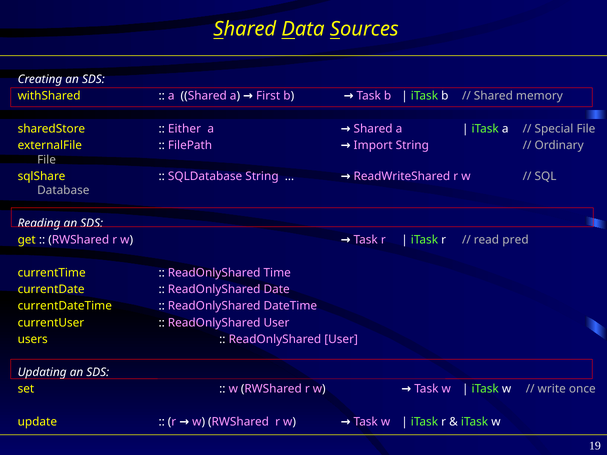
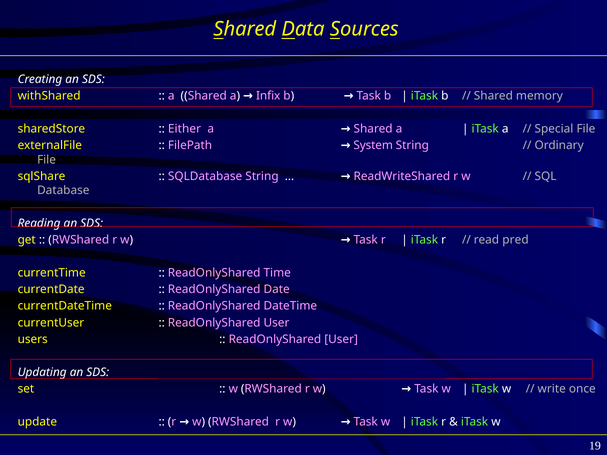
First: First -> Infix (268, 96)
Import: Import -> System (373, 146)
